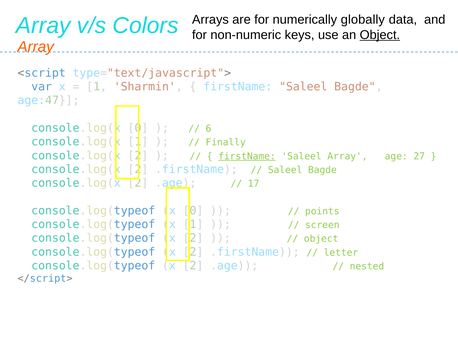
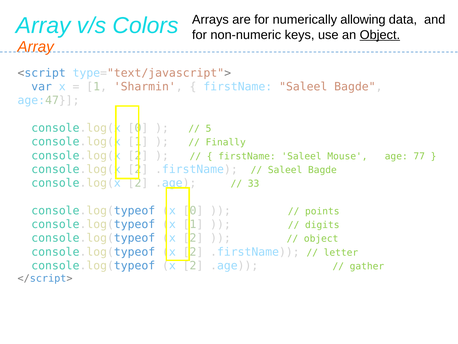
globally: globally -> allowing (363, 20)
6: 6 -> 5 (208, 128)
firstName underline: present -> none (247, 156)
Saleel Array: Array -> Mouse (347, 156)
27: 27 -> 77 (419, 156)
17: 17 -> 33 (254, 183)
screen: screen -> digits (322, 225)
nested: nested -> gather (367, 266)
